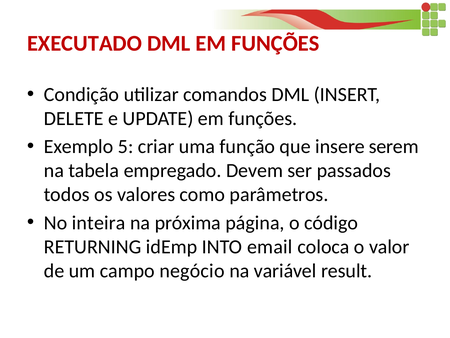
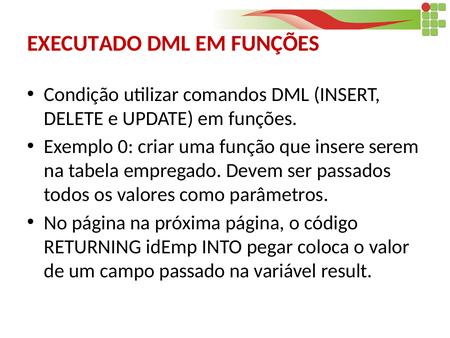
5: 5 -> 0 (126, 146)
No inteira: inteira -> página (99, 222)
email: email -> pegar (270, 246)
negócio: negócio -> passado (192, 270)
